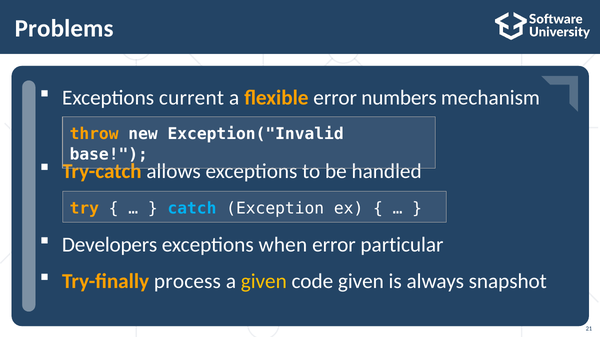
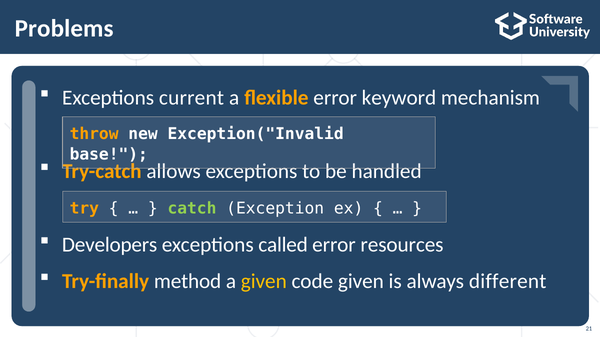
numbers: numbers -> keyword (399, 98)
catch colour: light blue -> light green (192, 209)
when: when -> called (283, 245)
particular: particular -> resources (402, 245)
process: process -> method (188, 282)
snapshot: snapshot -> different (508, 282)
